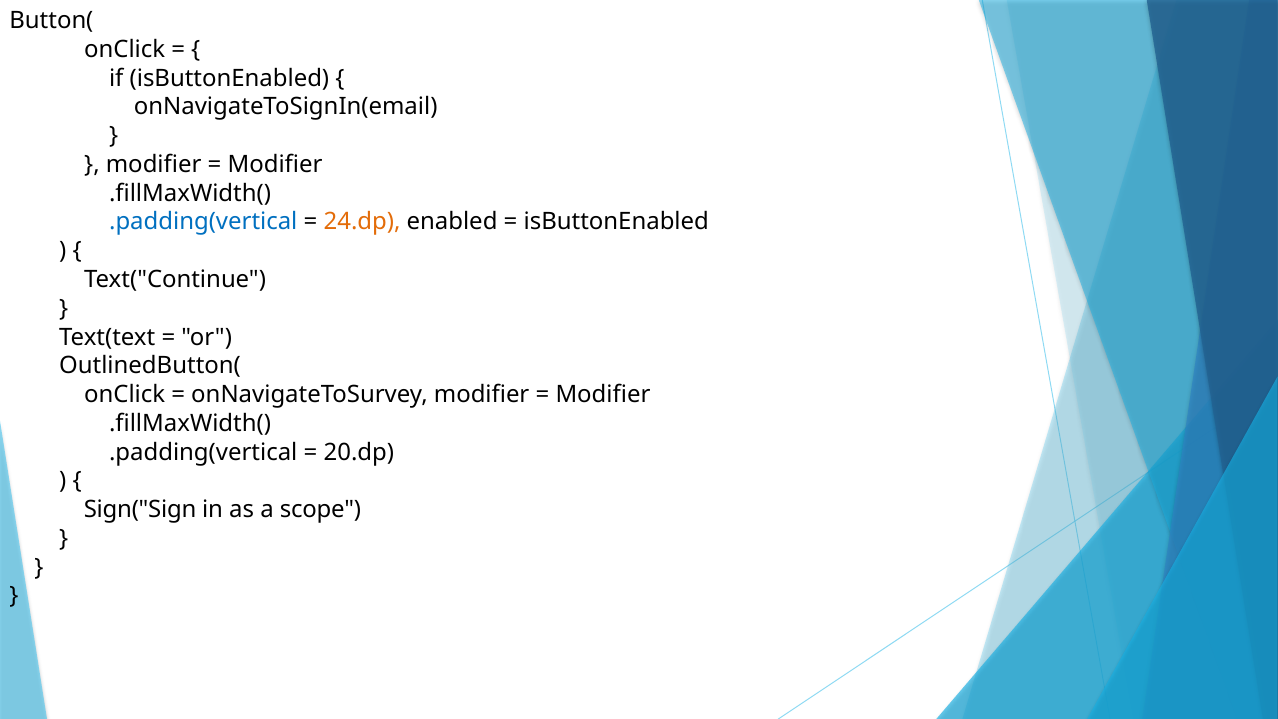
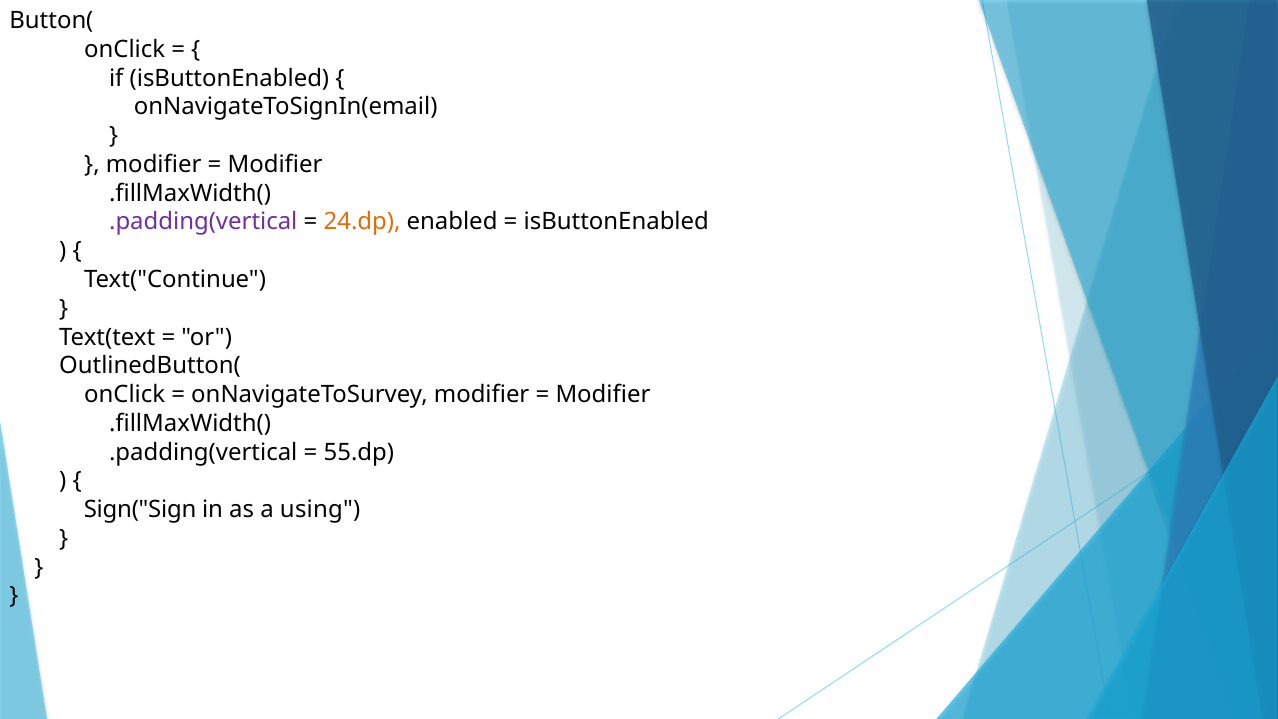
.padding(vertical colour: blue -> purple (203, 222)
20.dp: 20.dp -> 55.dp (359, 452)
scope: scope -> using (320, 510)
